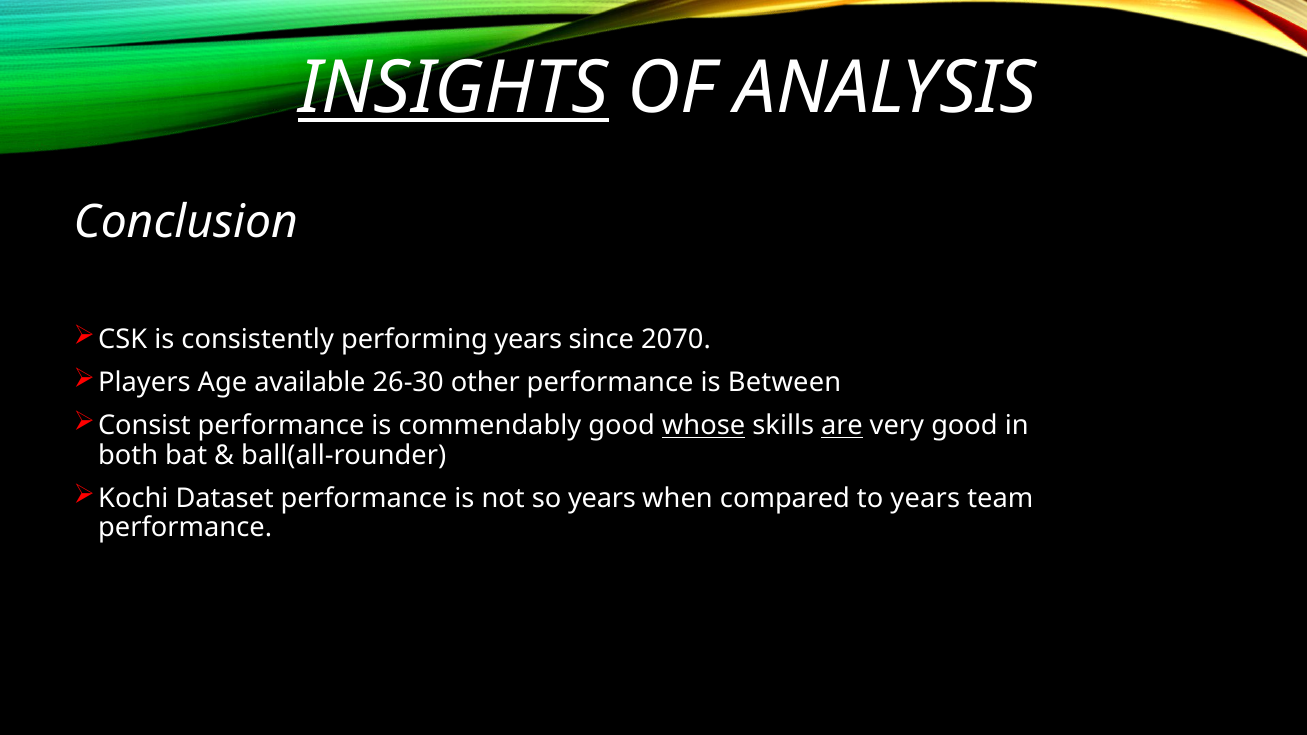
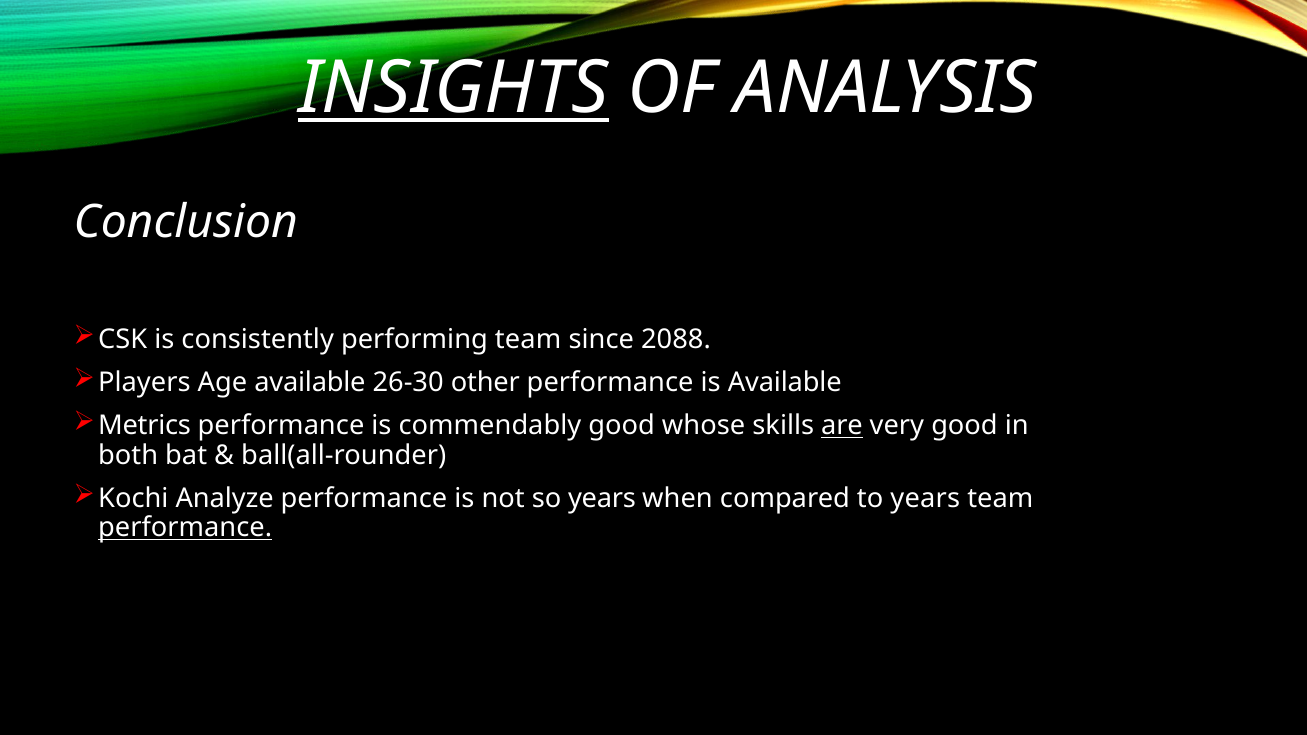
performing years: years -> team (528, 340)
2070: 2070 -> 2088 (676, 340)
is Between: Between -> Available (785, 383)
Consist: Consist -> Metrics (145, 426)
whose underline: present -> none (704, 426)
Dataset: Dataset -> Analyze (225, 498)
performance underline: none -> present (185, 528)
